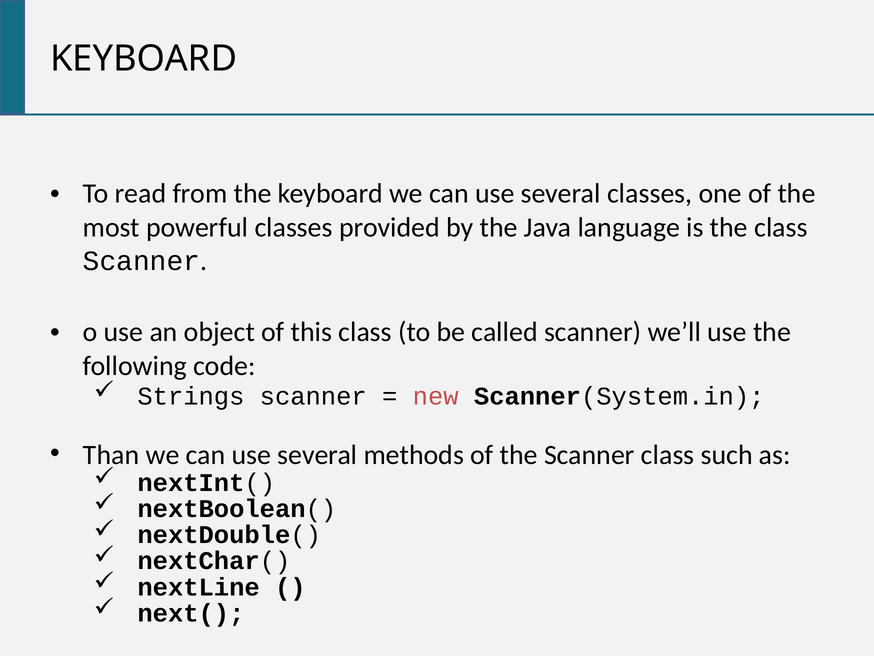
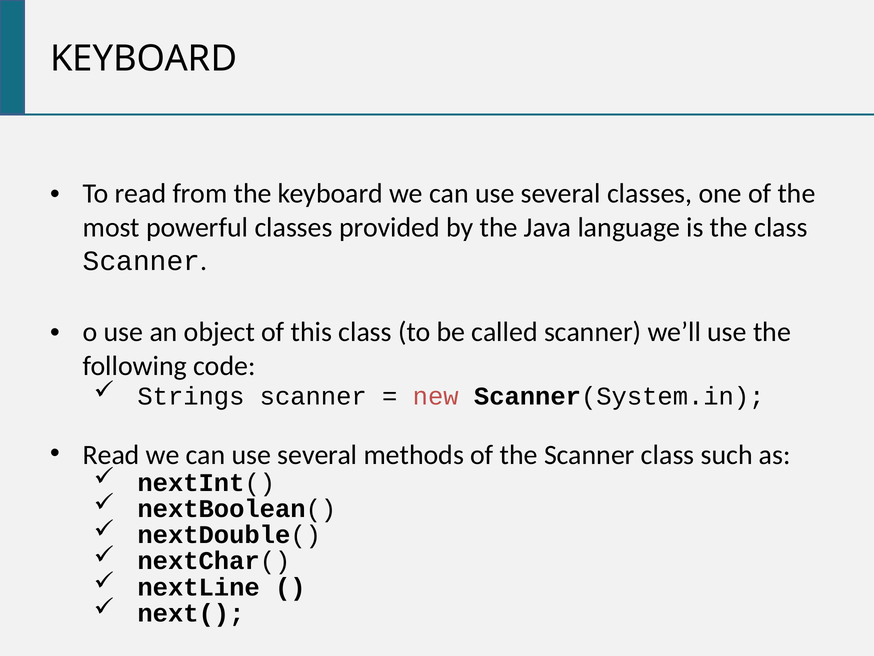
Than: Than -> Read (111, 455)
